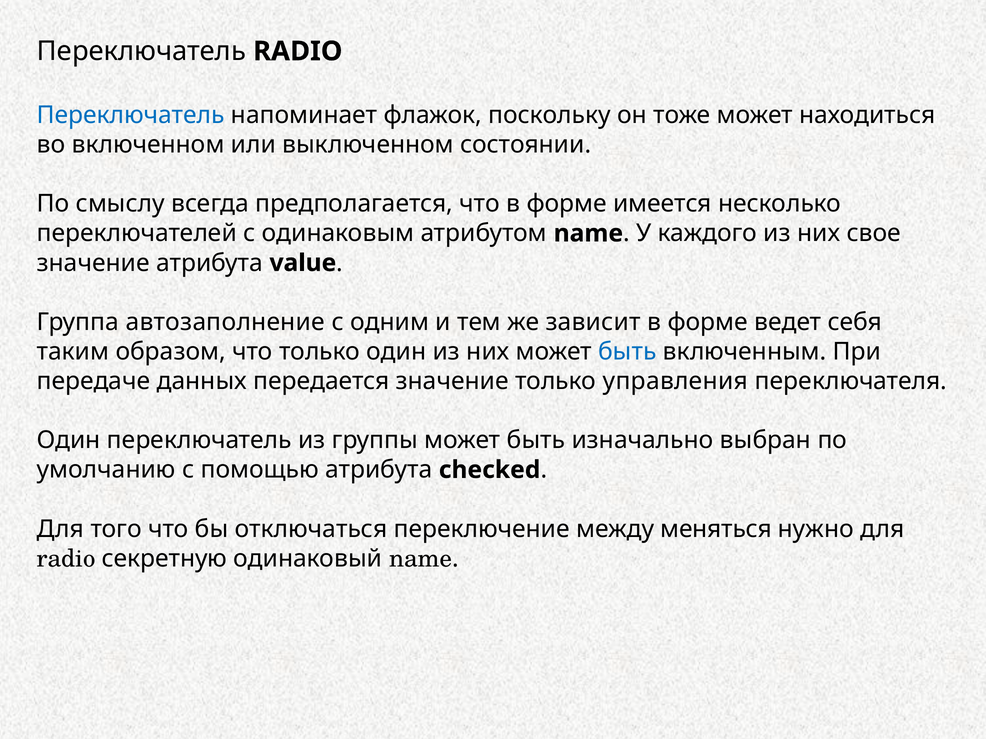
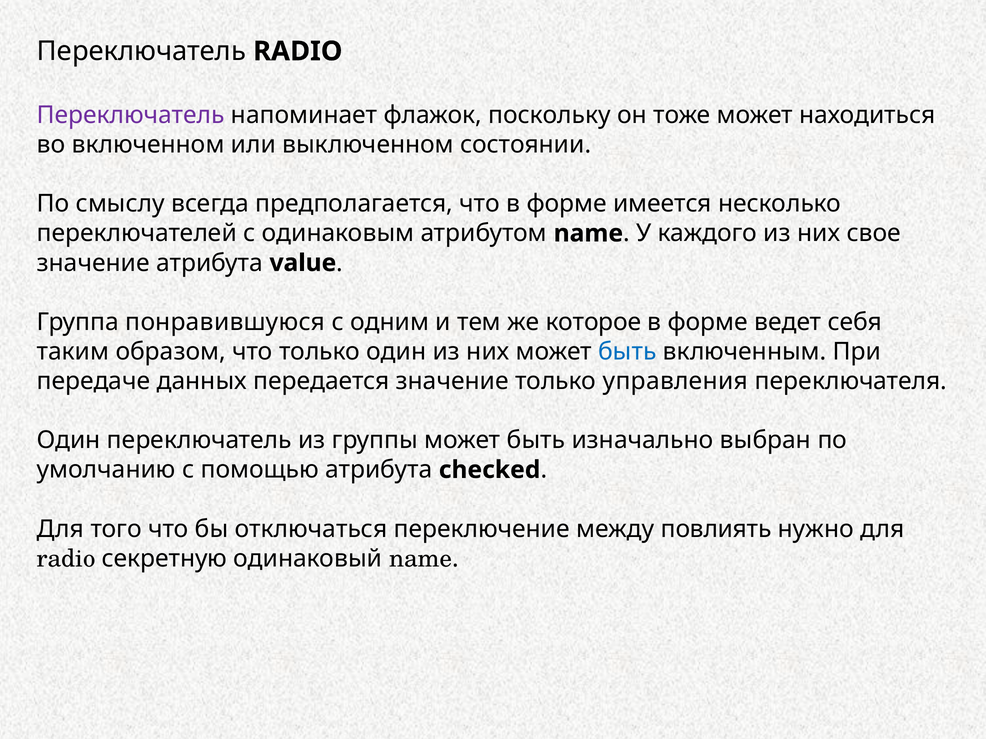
Переключатель colour: blue -> purple (131, 115)
автозаполнение: автозаполнение -> понравившуюся (225, 322)
зависит: зависит -> которое (593, 322)
меняться: меняться -> повлиять (716, 529)
